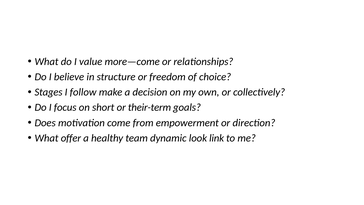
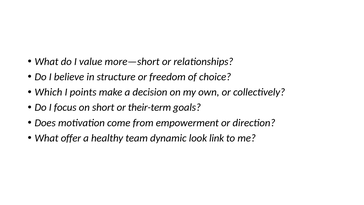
more—come: more—come -> more—short (132, 62)
Stages: Stages -> Which (48, 92)
follow: follow -> points (83, 92)
